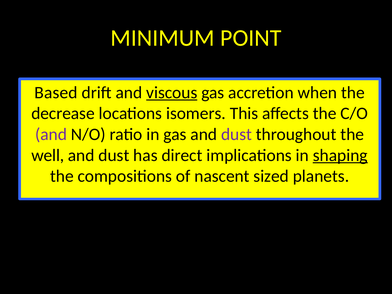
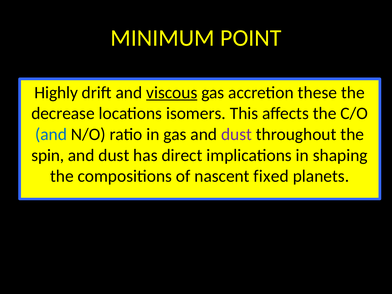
Based: Based -> Highly (56, 93)
when: when -> these (317, 93)
and colour: purple -> blue (51, 134)
well: well -> spin (48, 155)
shaping underline: present -> none (340, 155)
sized: sized -> fixed (271, 176)
